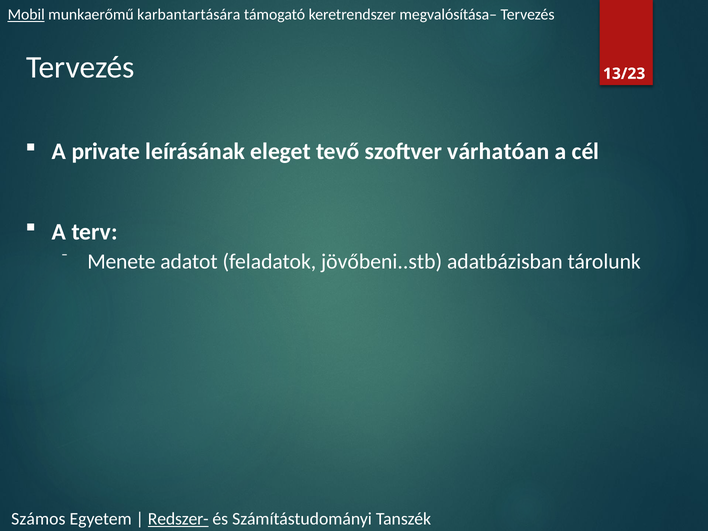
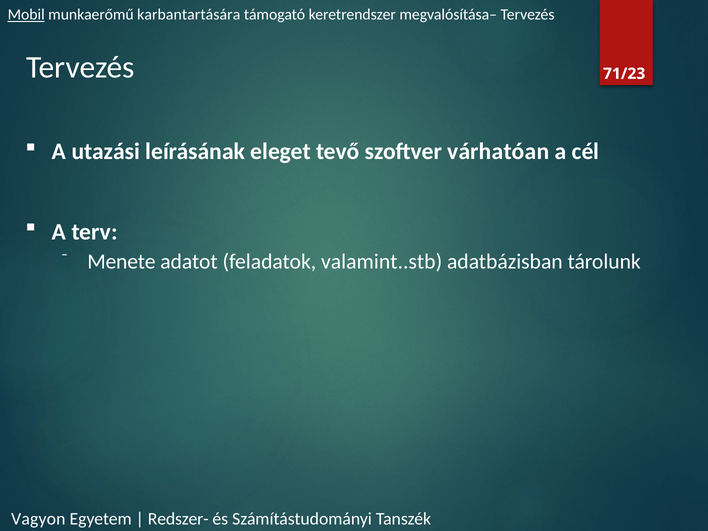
13/23: 13/23 -> 71/23 (624, 74)
private: private -> utazási (106, 152)
jövőbeni..stb: jövőbeni..stb -> valamint..stb (382, 262)
Számos: Számos -> Vagyon (38, 519)
Redszer- underline: present -> none (178, 519)
